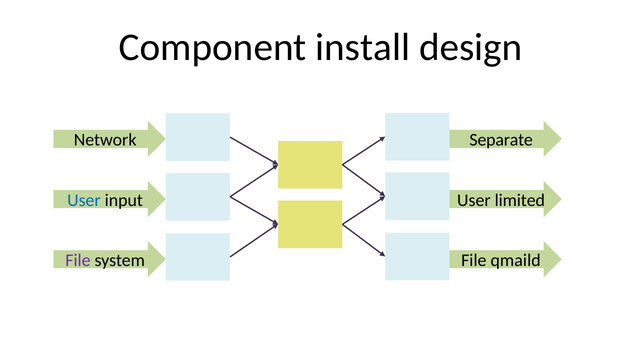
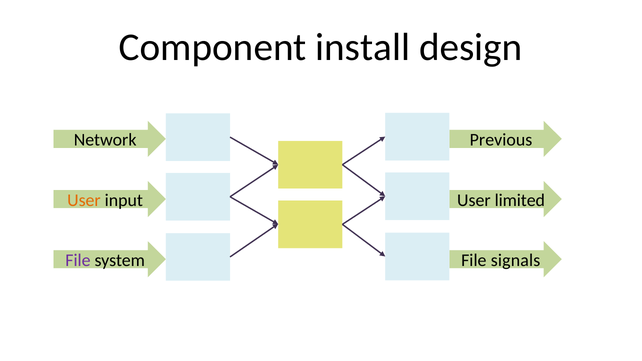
Separate: Separate -> Previous (501, 140)
User colour: blue -> orange (84, 200)
qmaild: qmaild -> signals (516, 261)
